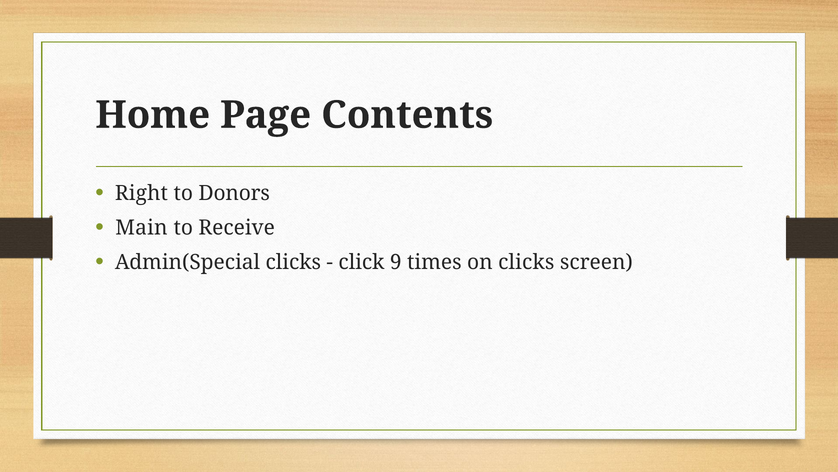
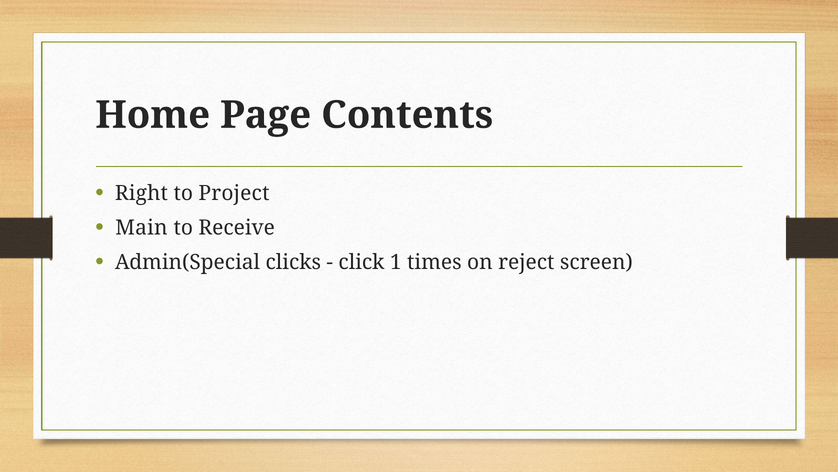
Donors: Donors -> Project (234, 193)
9: 9 -> 1 (396, 262)
on clicks: clicks -> reject (526, 262)
